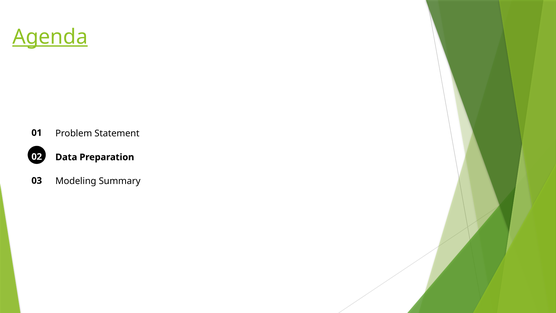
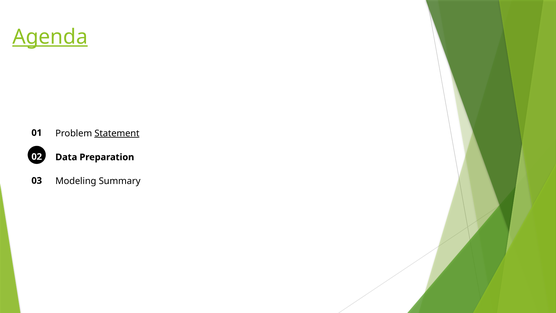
Statement underline: none -> present (117, 133)
